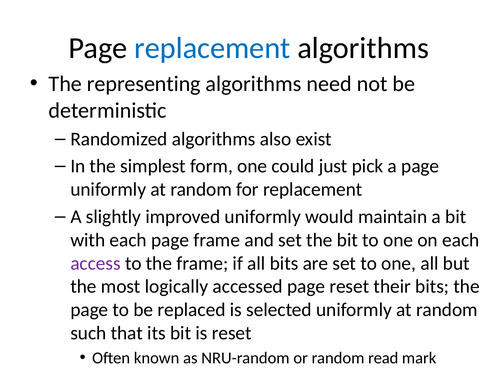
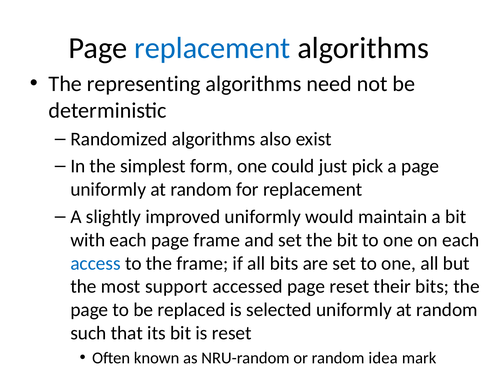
access colour: purple -> blue (96, 263)
logically: logically -> support (176, 286)
read: read -> idea (383, 357)
